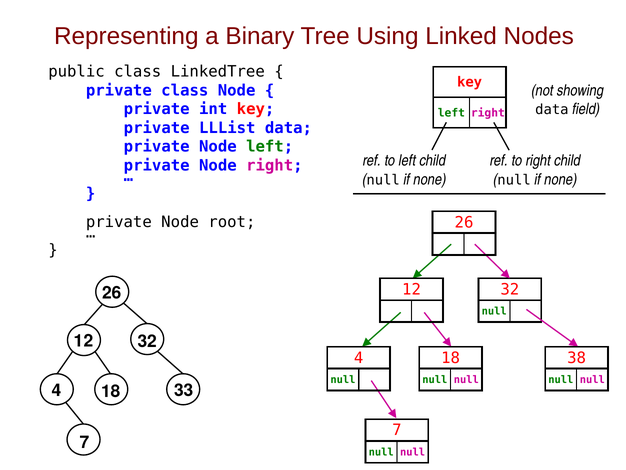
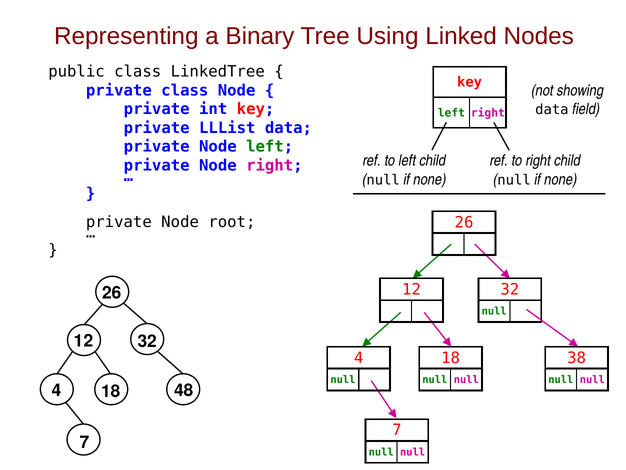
33: 33 -> 48 (184, 390)
